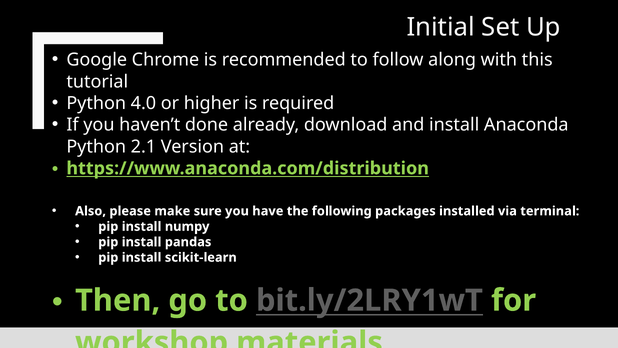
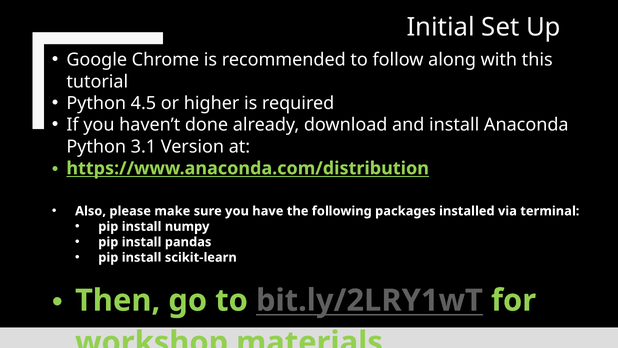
4.0: 4.0 -> 4.5 (143, 103)
2.1: 2.1 -> 3.1 (143, 147)
